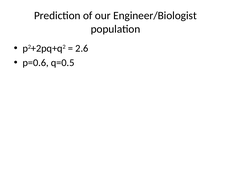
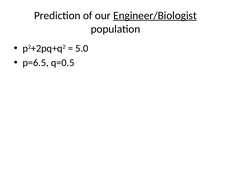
Engineer/Biologist underline: none -> present (155, 16)
2.6: 2.6 -> 5.0 (82, 48)
p=0.6: p=0.6 -> p=6.5 (36, 63)
